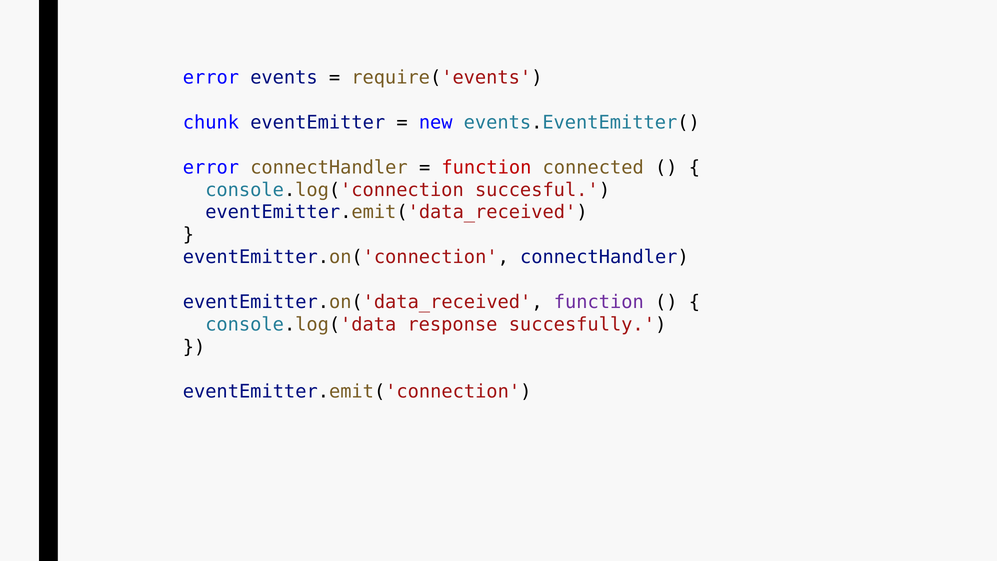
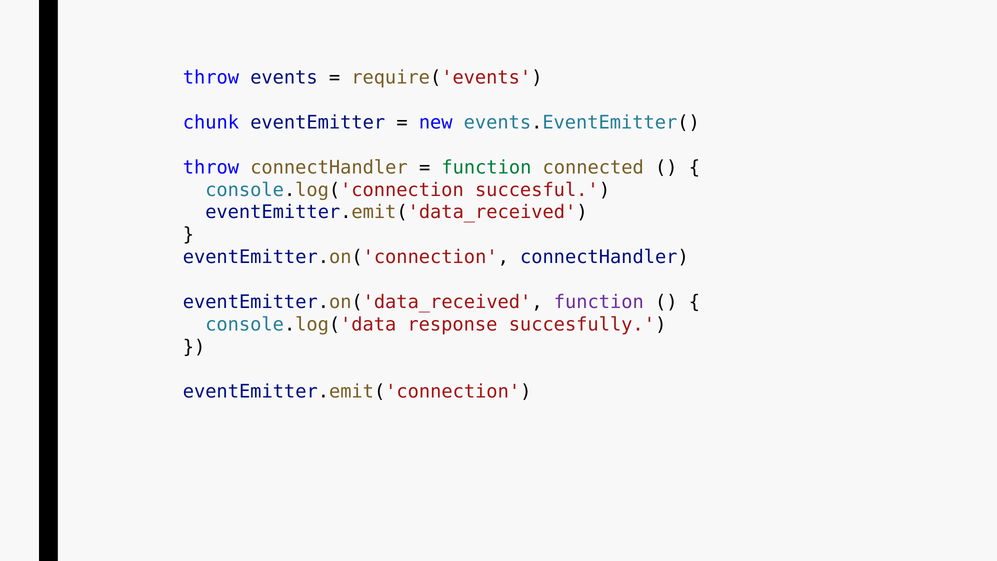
error: error -> throw (211, 78)
error: error -> throw (211, 167)
function colour: red -> green (486, 167)
